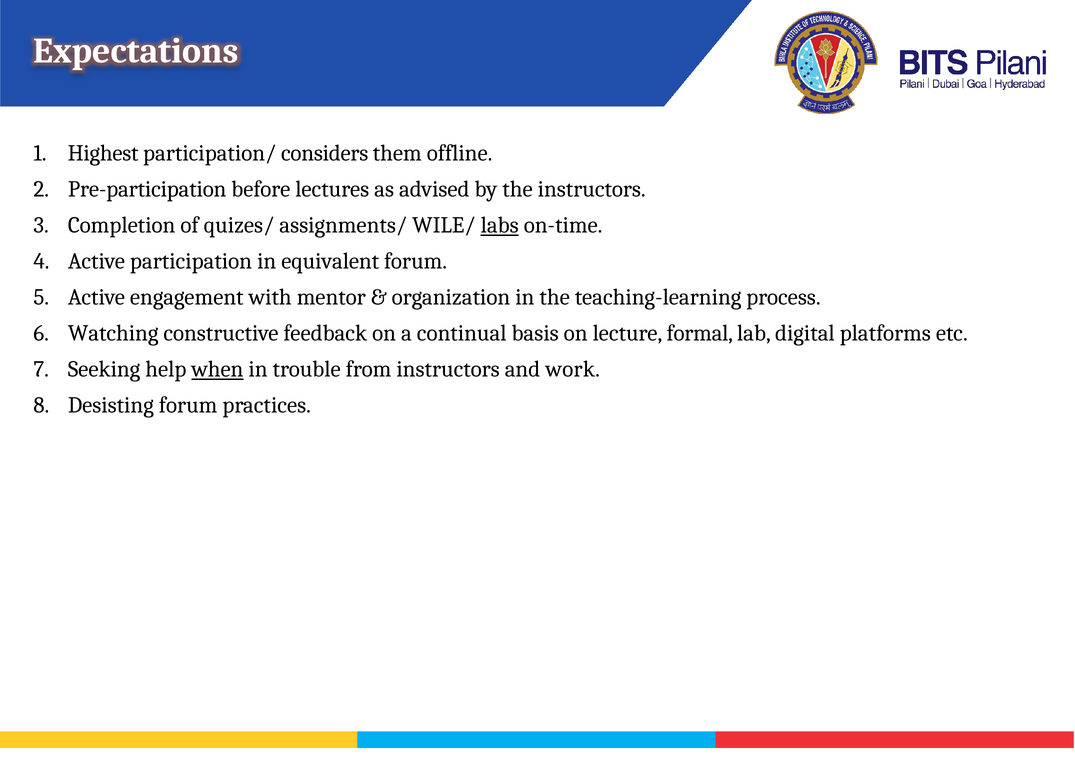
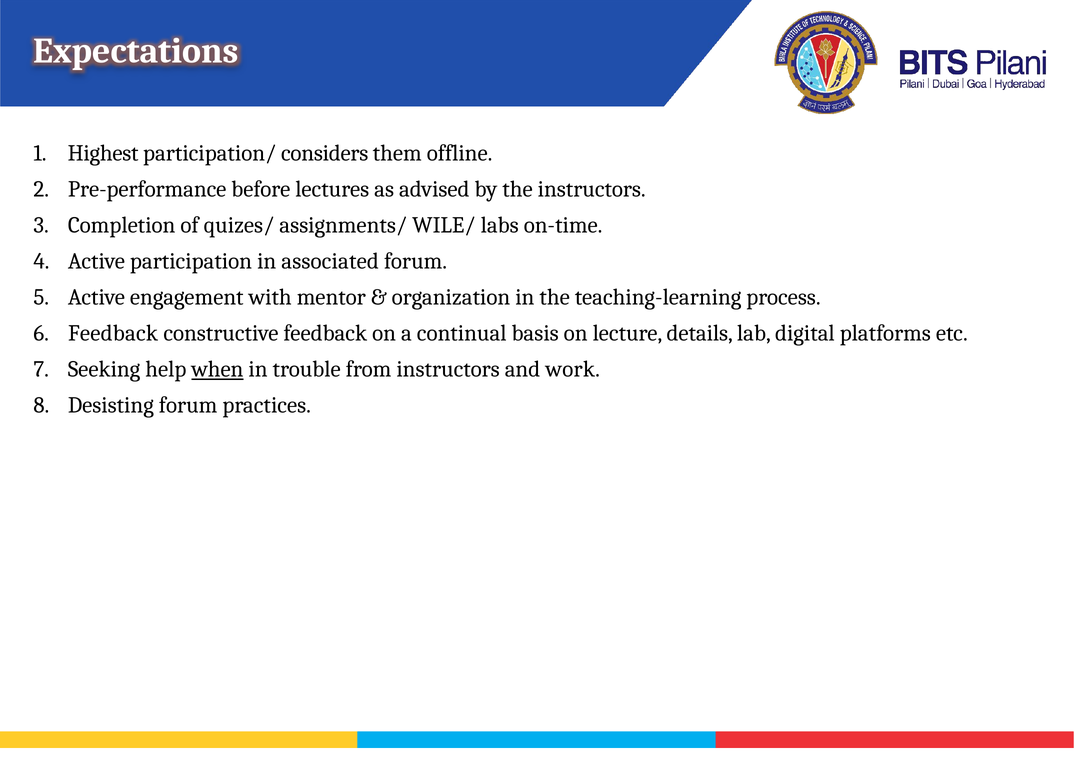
Pre-participation: Pre-participation -> Pre-performance (147, 189)
labs underline: present -> none (500, 225)
equivalent: equivalent -> associated (330, 261)
Watching: Watching -> Feedback (113, 333)
formal: formal -> details (700, 333)
